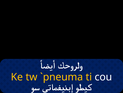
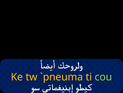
cou colour: white -> light green (103, 76)
